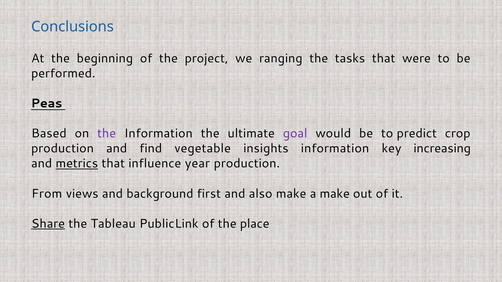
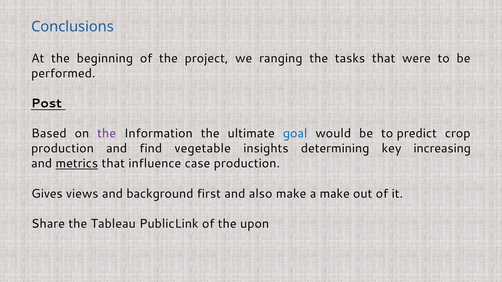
Peas: Peas -> Post (47, 103)
goal colour: purple -> blue (295, 134)
insights information: information -> determining (335, 149)
year: year -> case (198, 164)
From: From -> Gives (47, 194)
Share underline: present -> none (48, 224)
place: place -> upon (255, 224)
